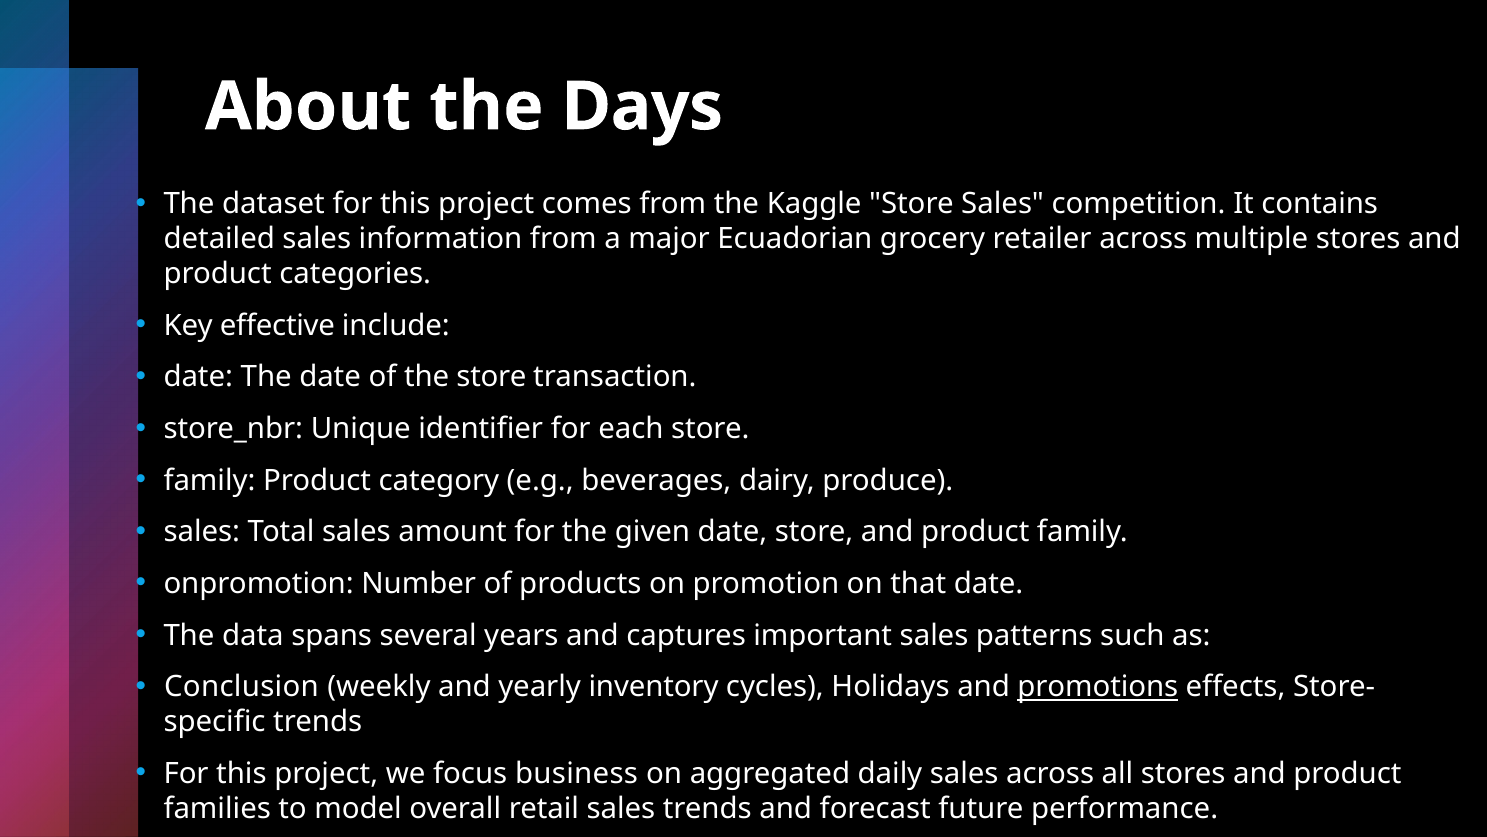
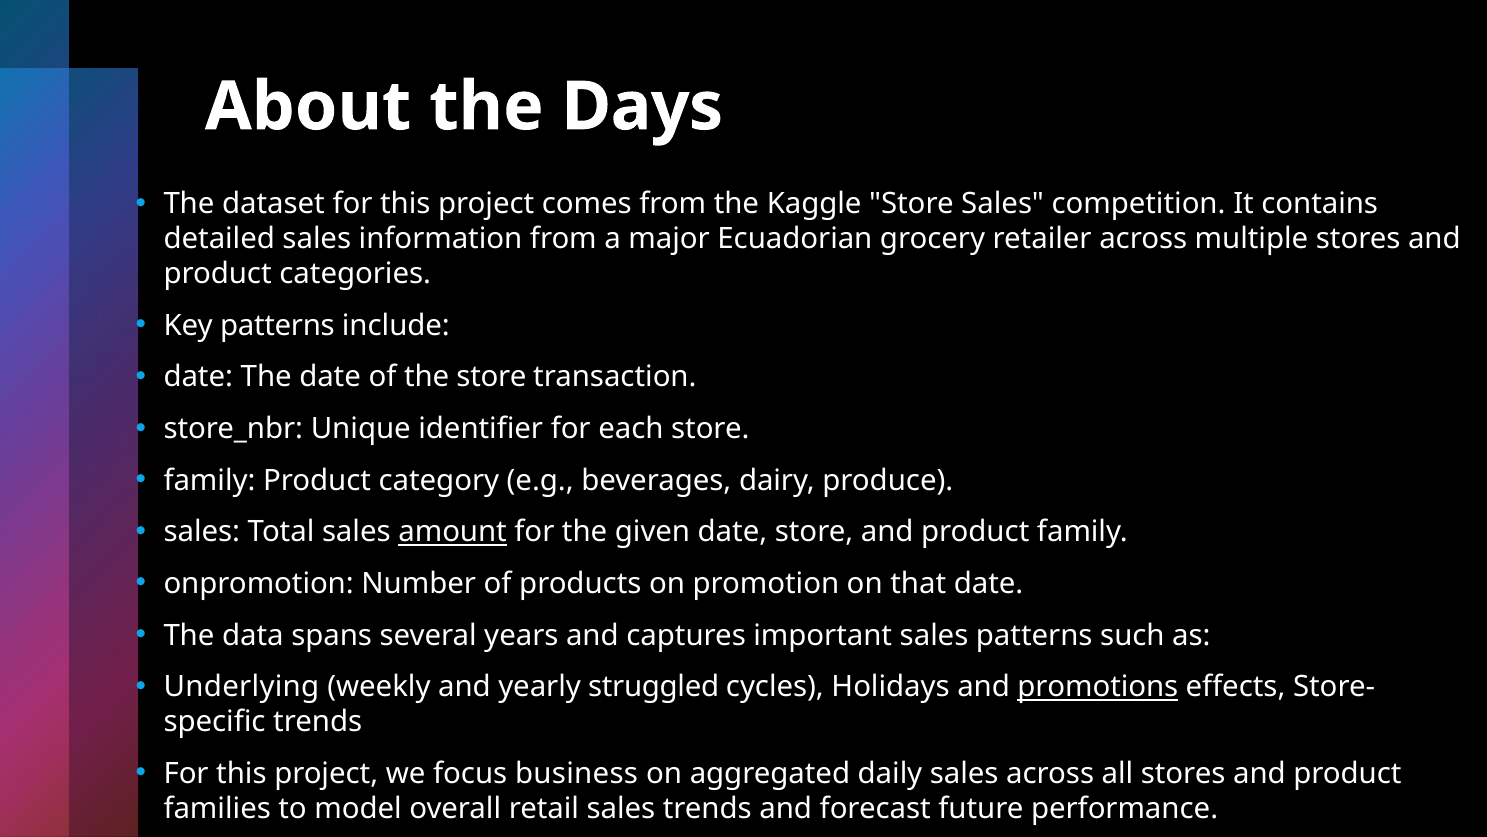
Key effective: effective -> patterns (277, 325)
amount underline: none -> present (453, 532)
Conclusion: Conclusion -> Underlying (241, 687)
inventory: inventory -> struggled (654, 687)
